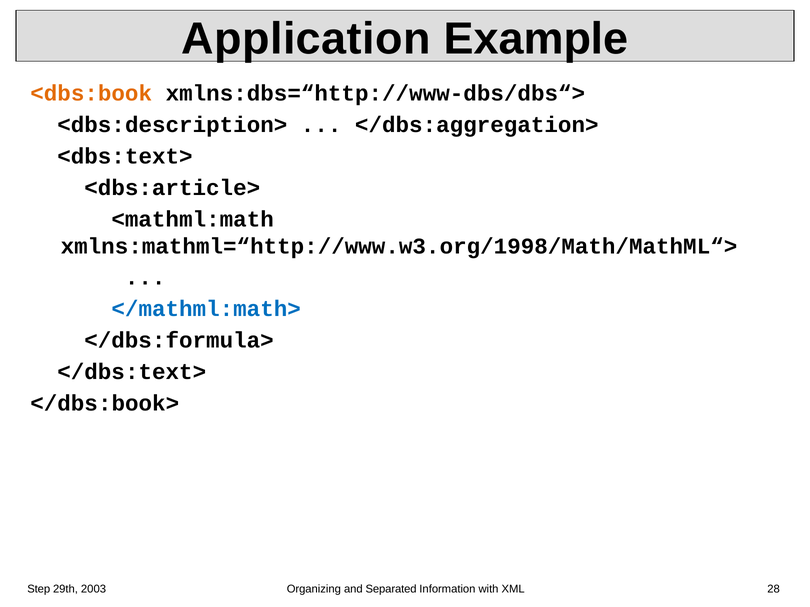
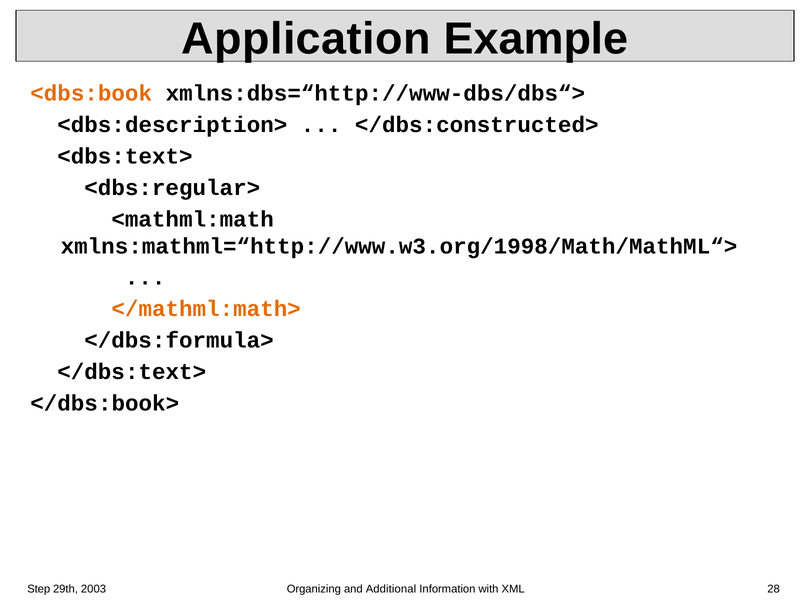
</dbs:aggregation>: </dbs:aggregation> -> </dbs:constructed> (477, 125)
<dbs:article>: <dbs:article> -> <dbs:regular> (172, 188)
</mathml:math> colour: blue -> orange (206, 309)
Separated: Separated -> Additional (391, 590)
